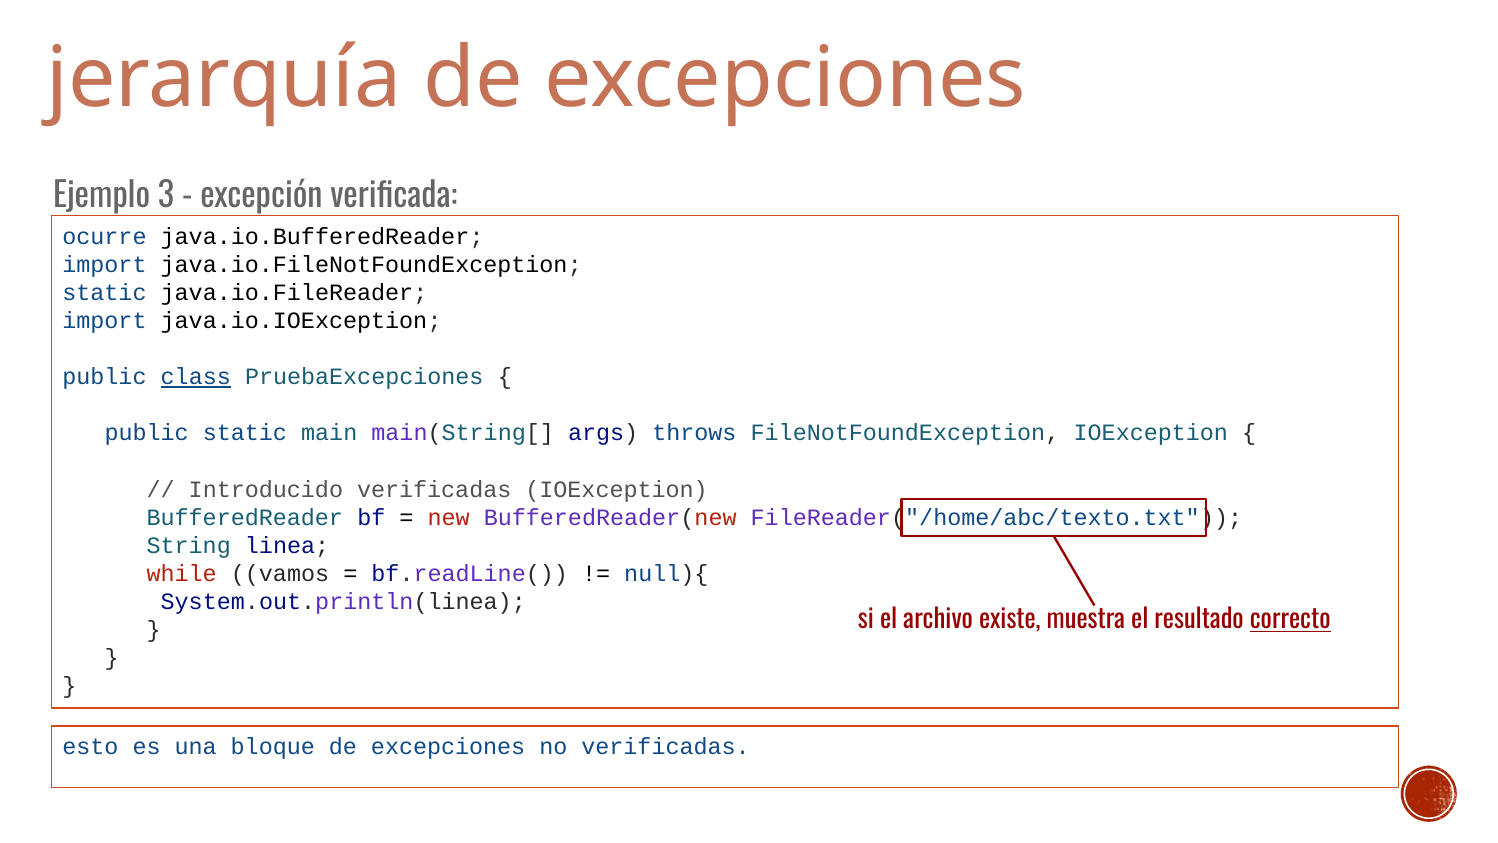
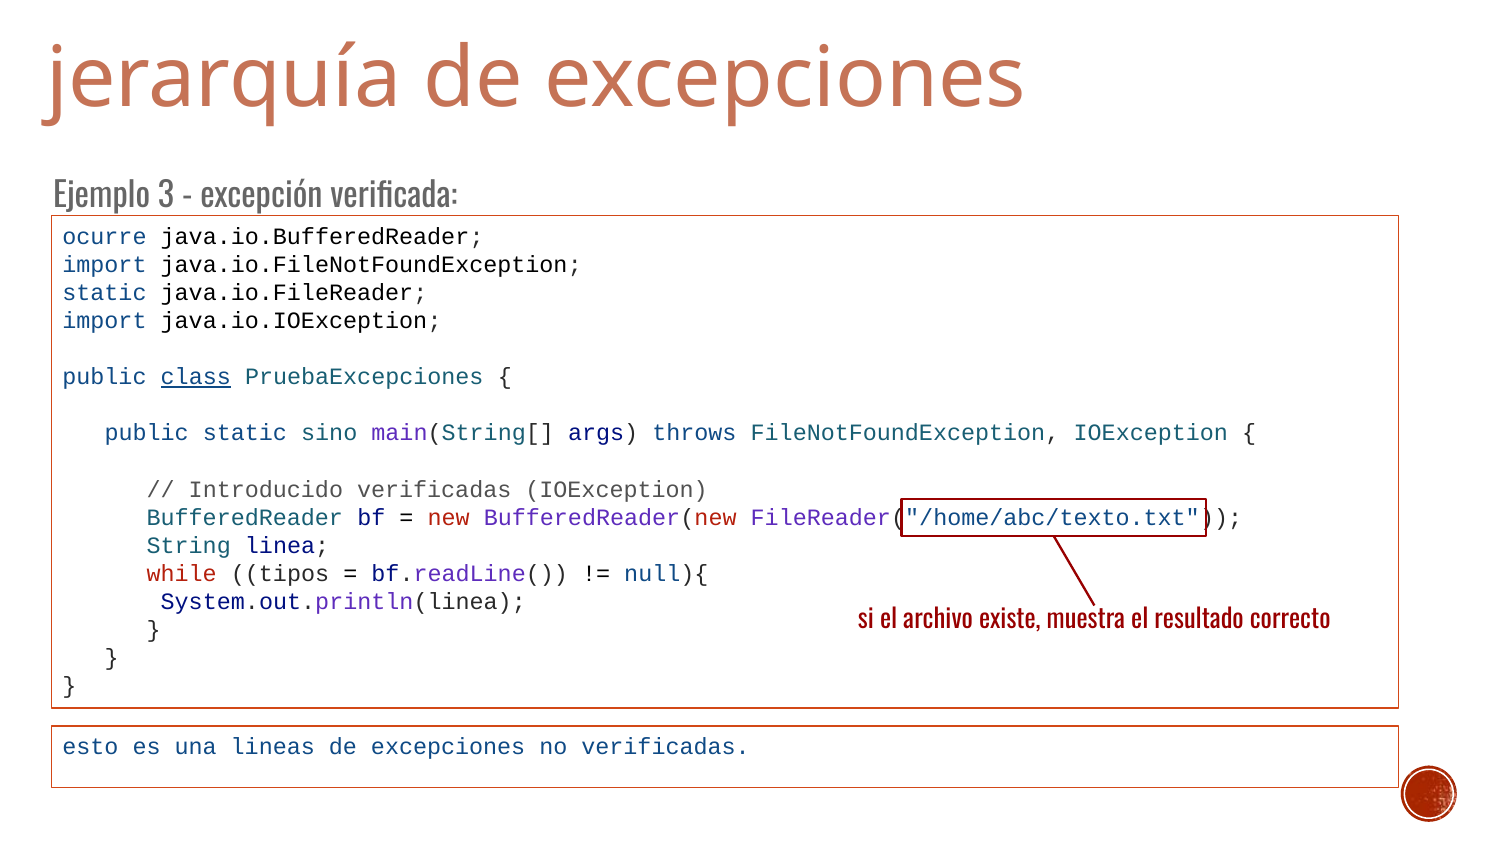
main: main -> sino (329, 433)
vamos: vamos -> tipos (280, 573)
correcto underline: present -> none (1290, 620)
bloque: bloque -> lineas (273, 747)
